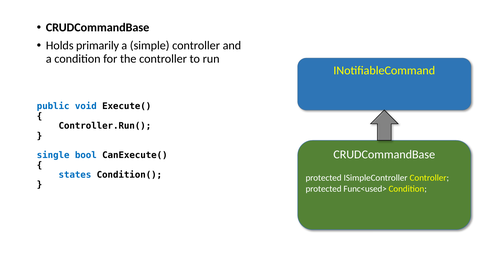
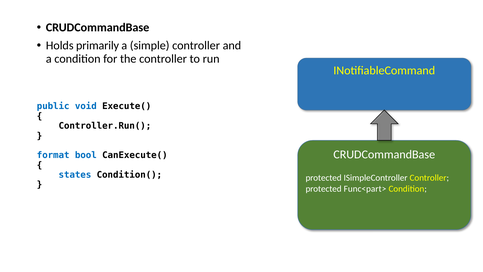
single: single -> format (53, 155)
Func<used>: Func<used> -> Func<part> (365, 189)
